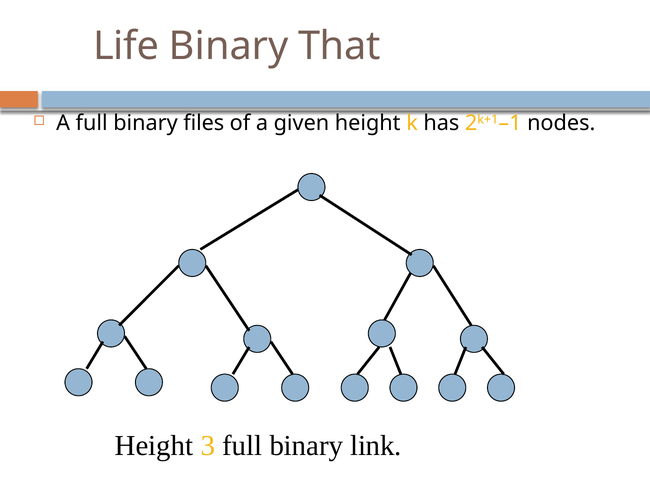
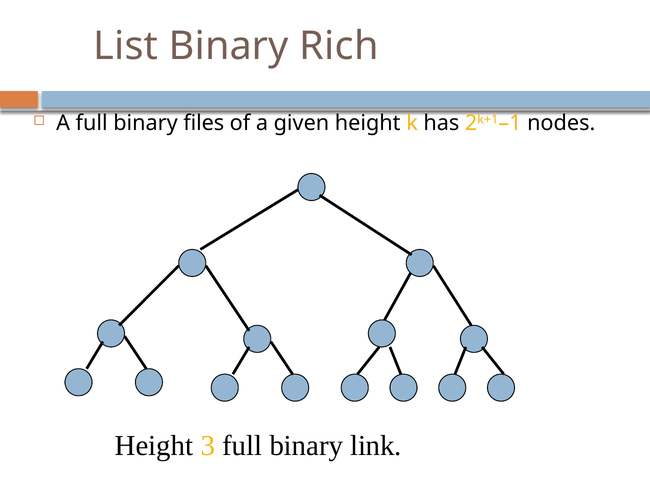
Life: Life -> List (126, 46)
That: That -> Rich (339, 46)
